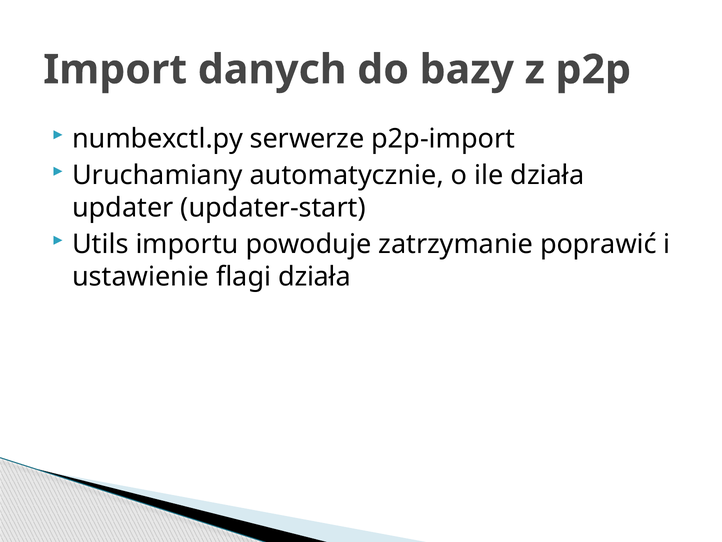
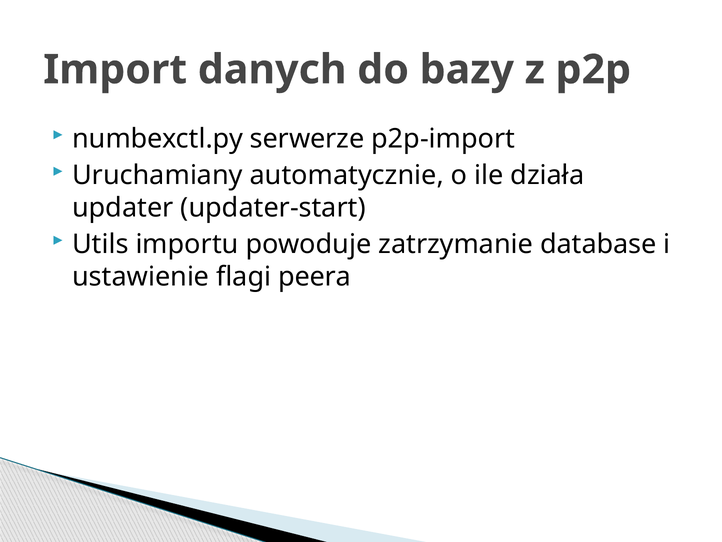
poprawić: poprawić -> database (598, 244)
flagi działa: działa -> peera (315, 277)
